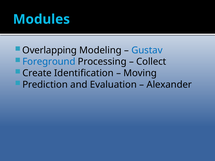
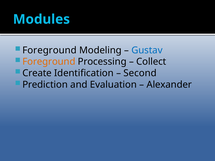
Overlapping: Overlapping -> Foreground (49, 50)
Foreground colour: blue -> orange (49, 62)
Moving: Moving -> Second (140, 73)
